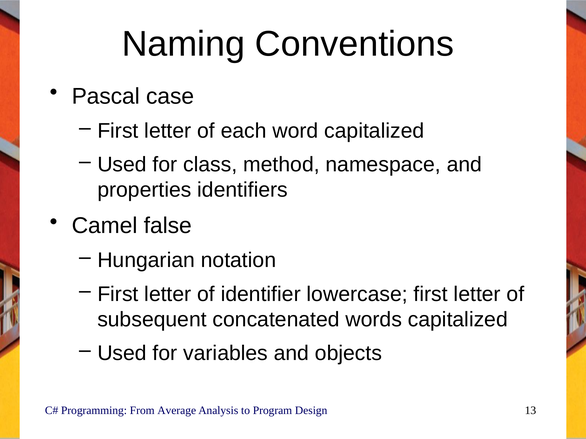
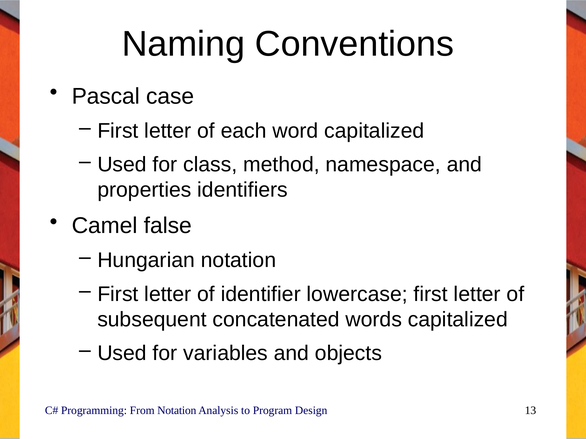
From Average: Average -> Notation (177, 411)
